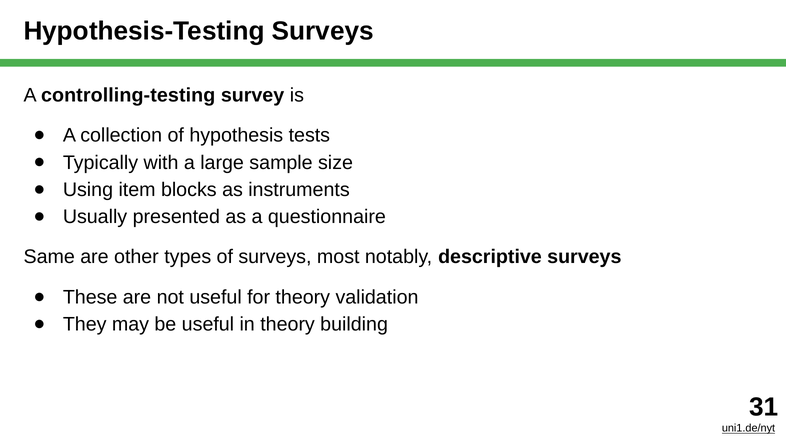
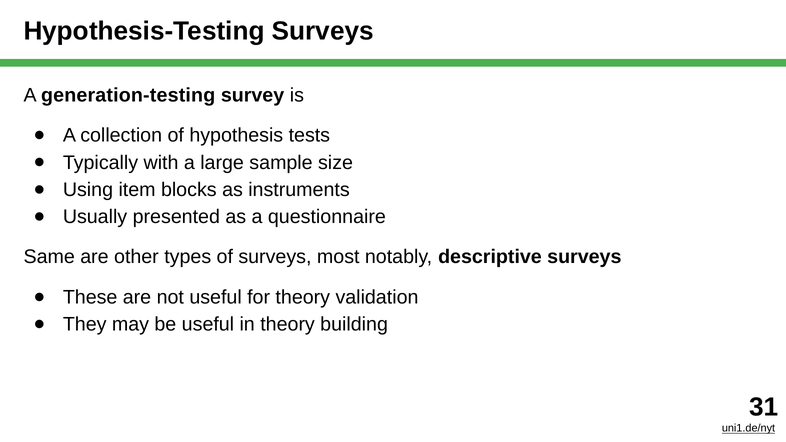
controlling-testing: controlling-testing -> generation-testing (128, 95)
